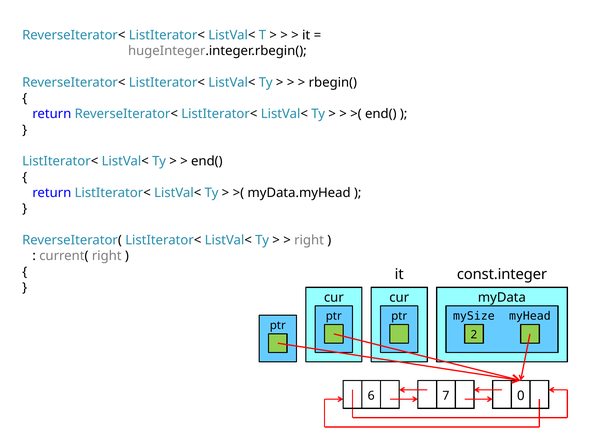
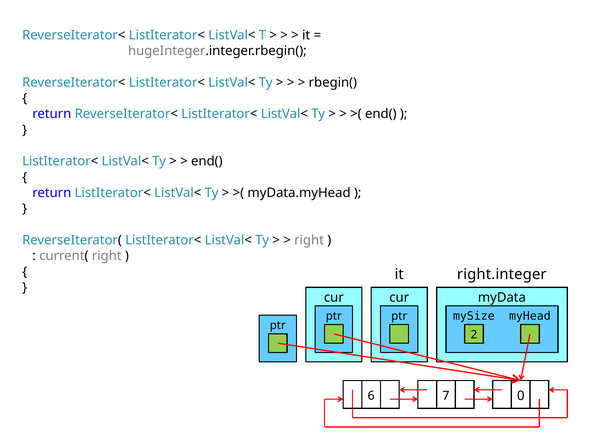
const.integer: const.integer -> right.integer (502, 275)
